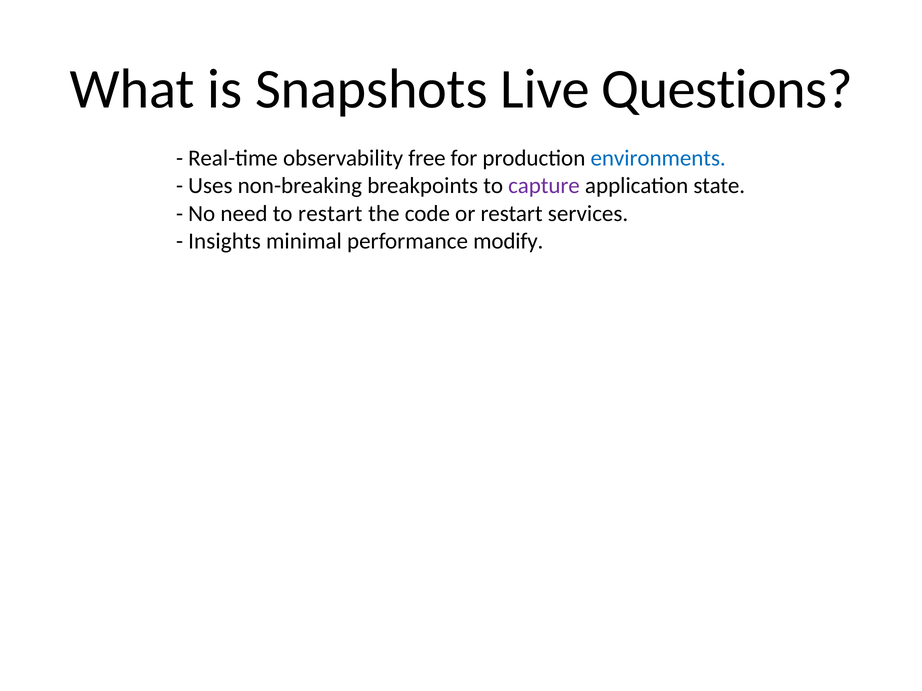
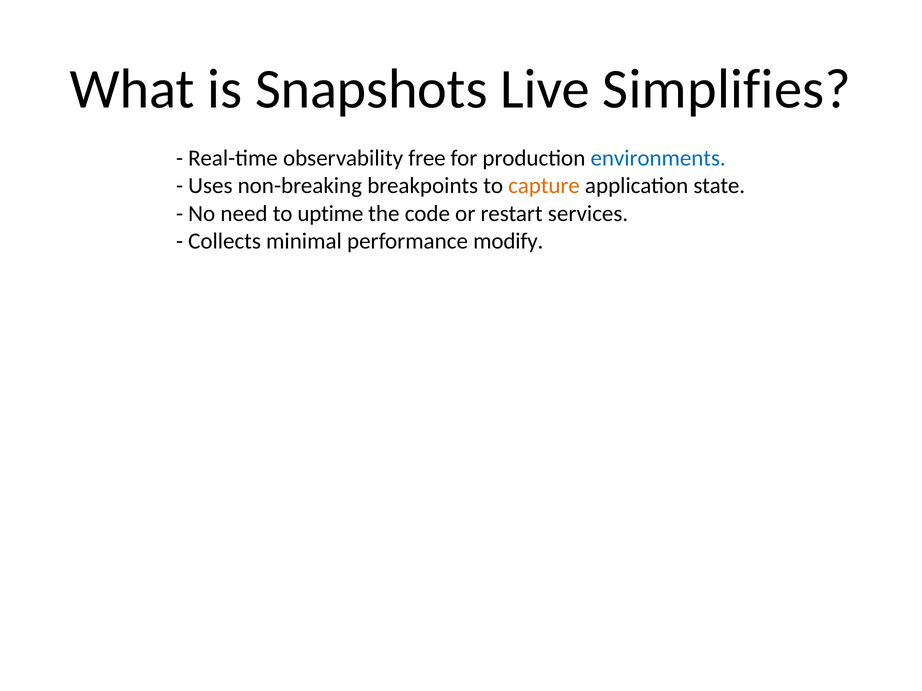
Questions: Questions -> Simplifies (727, 89)
capture colour: purple -> orange (544, 186)
to restart: restart -> uptime (330, 214)
Insights: Insights -> Collects (225, 241)
